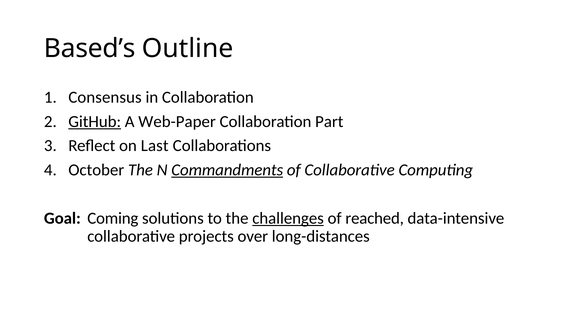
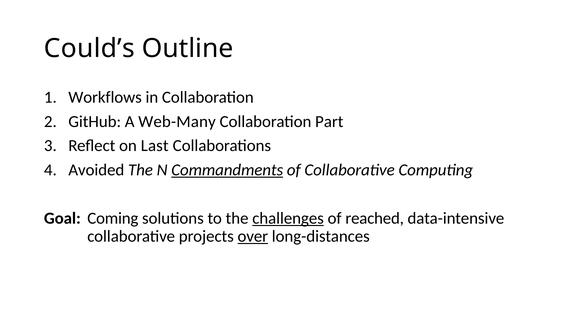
Based’s: Based’s -> Could’s (89, 48)
Consensus: Consensus -> Workflows (105, 98)
GitHub underline: present -> none (95, 122)
Web-Paper: Web-Paper -> Web-Many (177, 122)
October: October -> Avoided (96, 170)
over underline: none -> present (253, 237)
